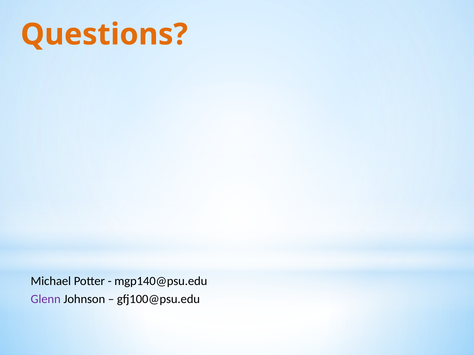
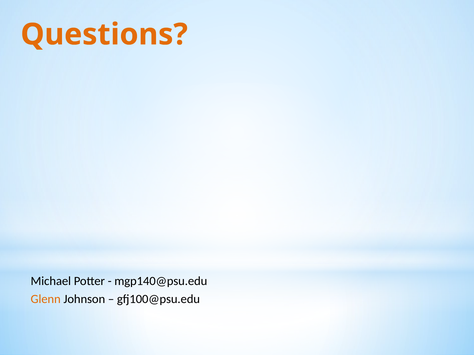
Glenn colour: purple -> orange (46, 299)
